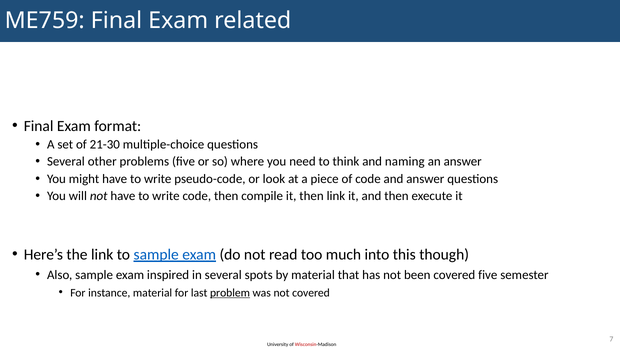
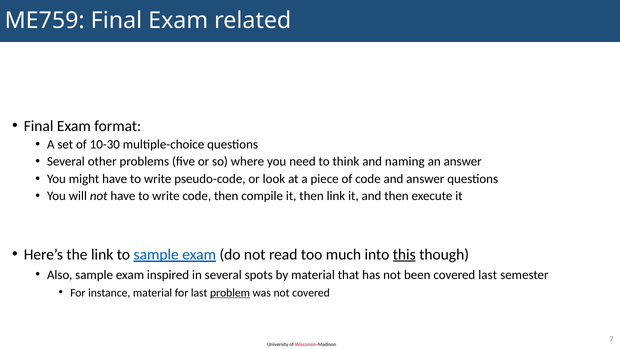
21-30: 21-30 -> 10-30 (105, 144)
this underline: none -> present (404, 254)
covered five: five -> last (488, 275)
